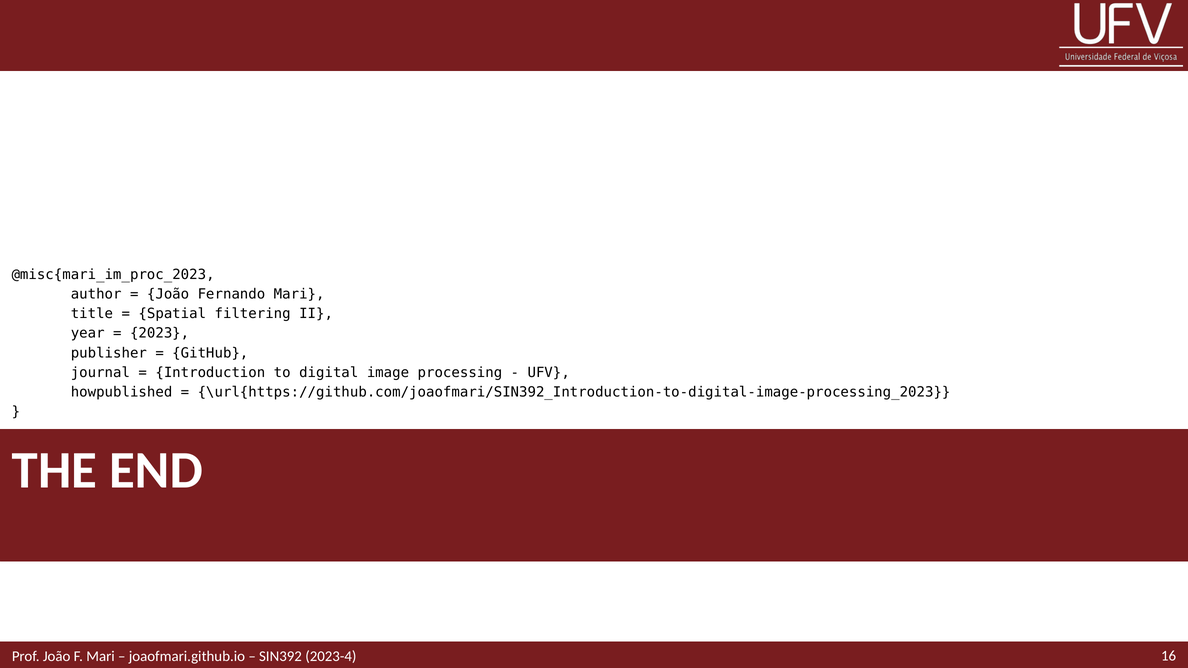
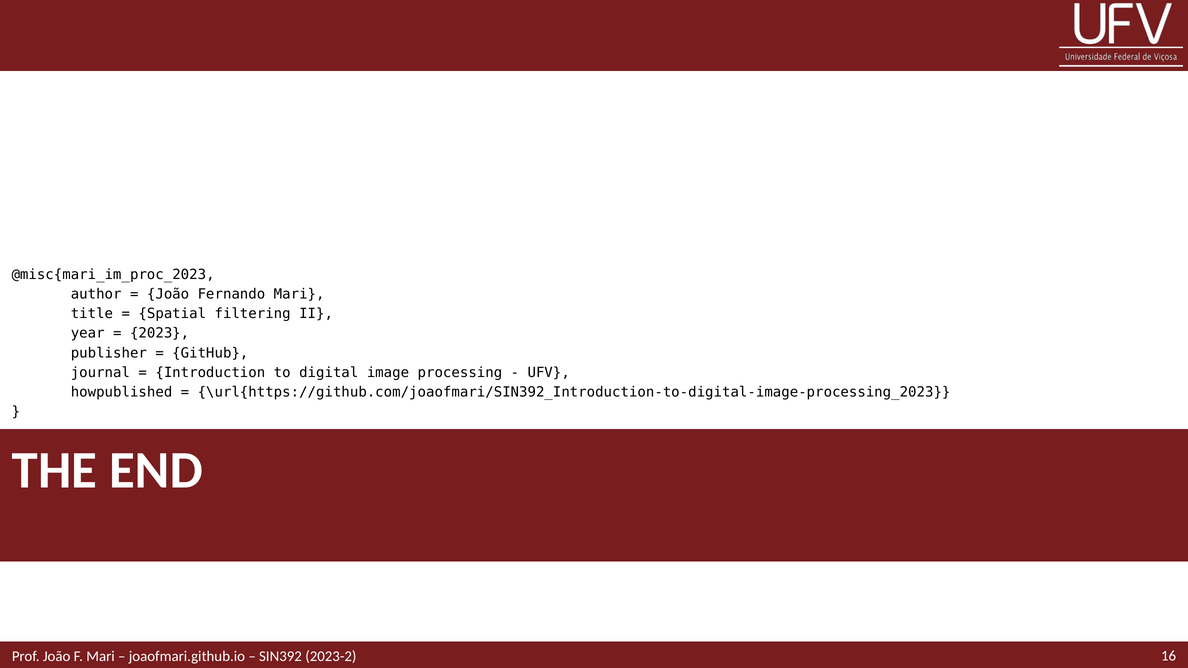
2023-4: 2023-4 -> 2023-2 (331, 657)
